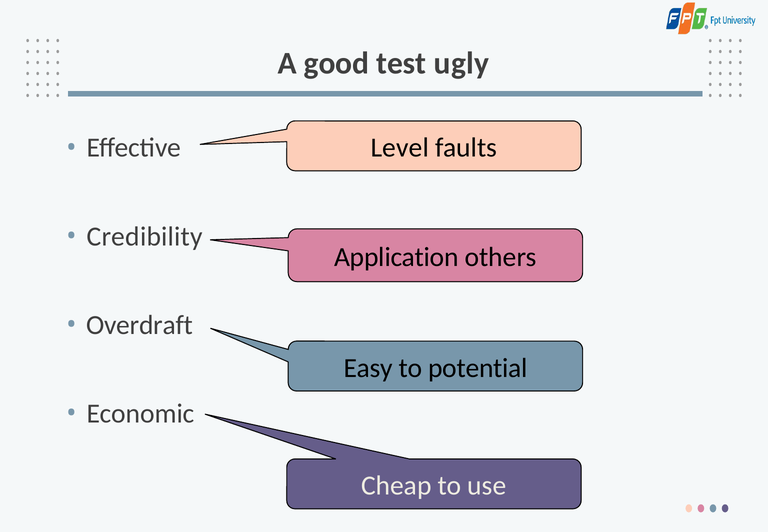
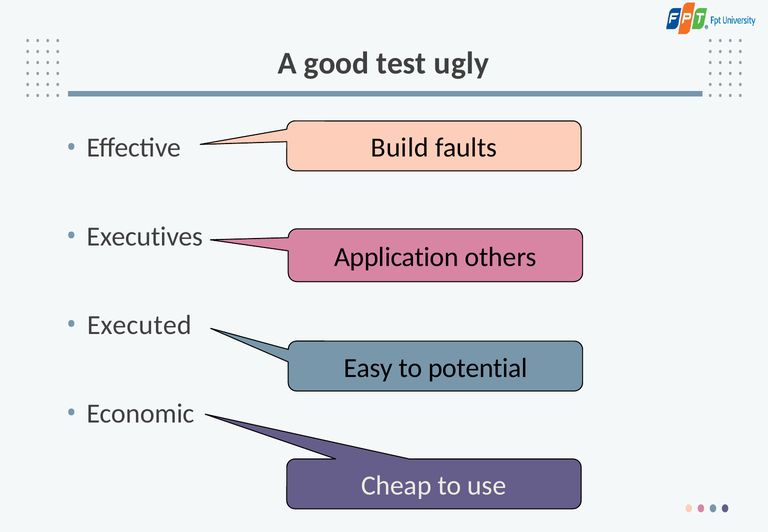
Level: Level -> Build (400, 148)
Credibility: Credibility -> Executives (145, 236)
Overdraft: Overdraft -> Executed (139, 325)
